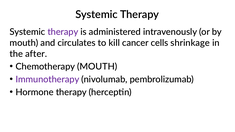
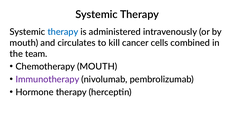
therapy colour: purple -> blue (63, 32)
shrinkage: shrinkage -> combined (190, 43)
after: after -> team (36, 54)
